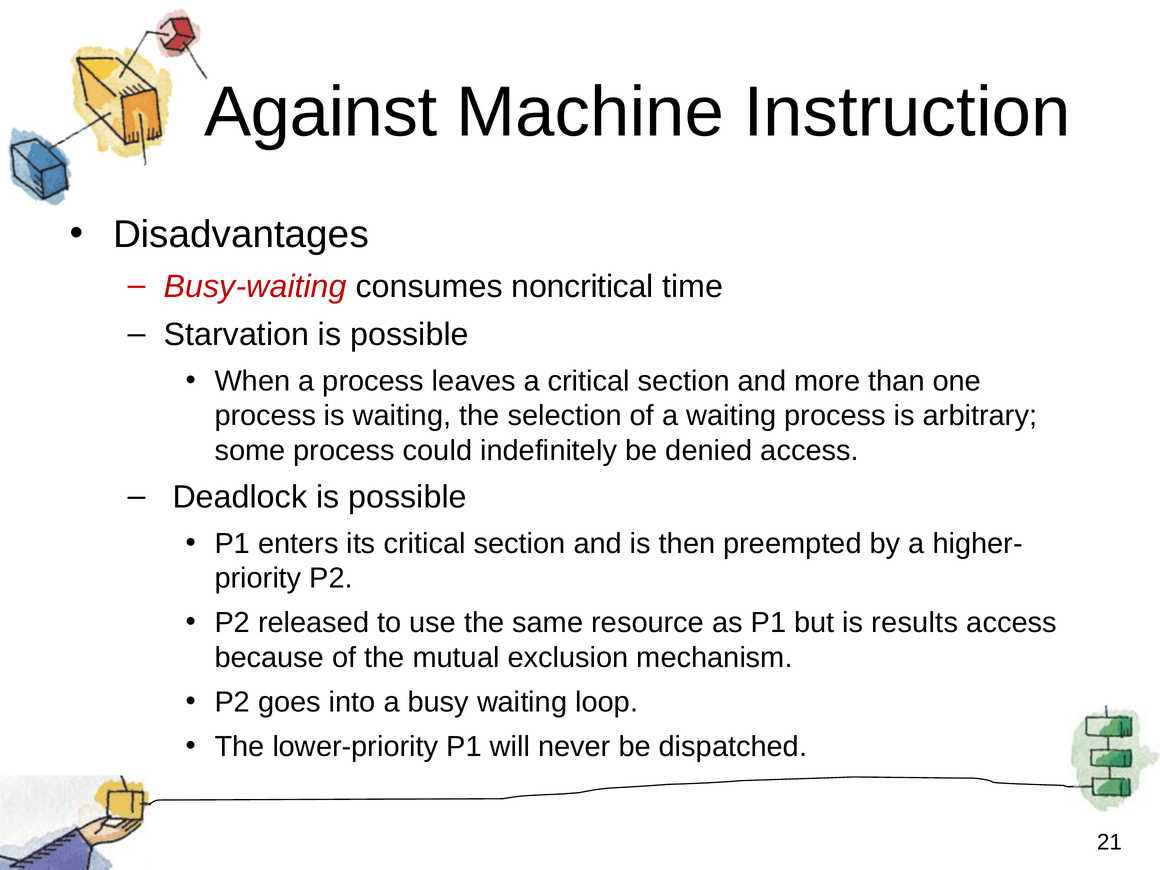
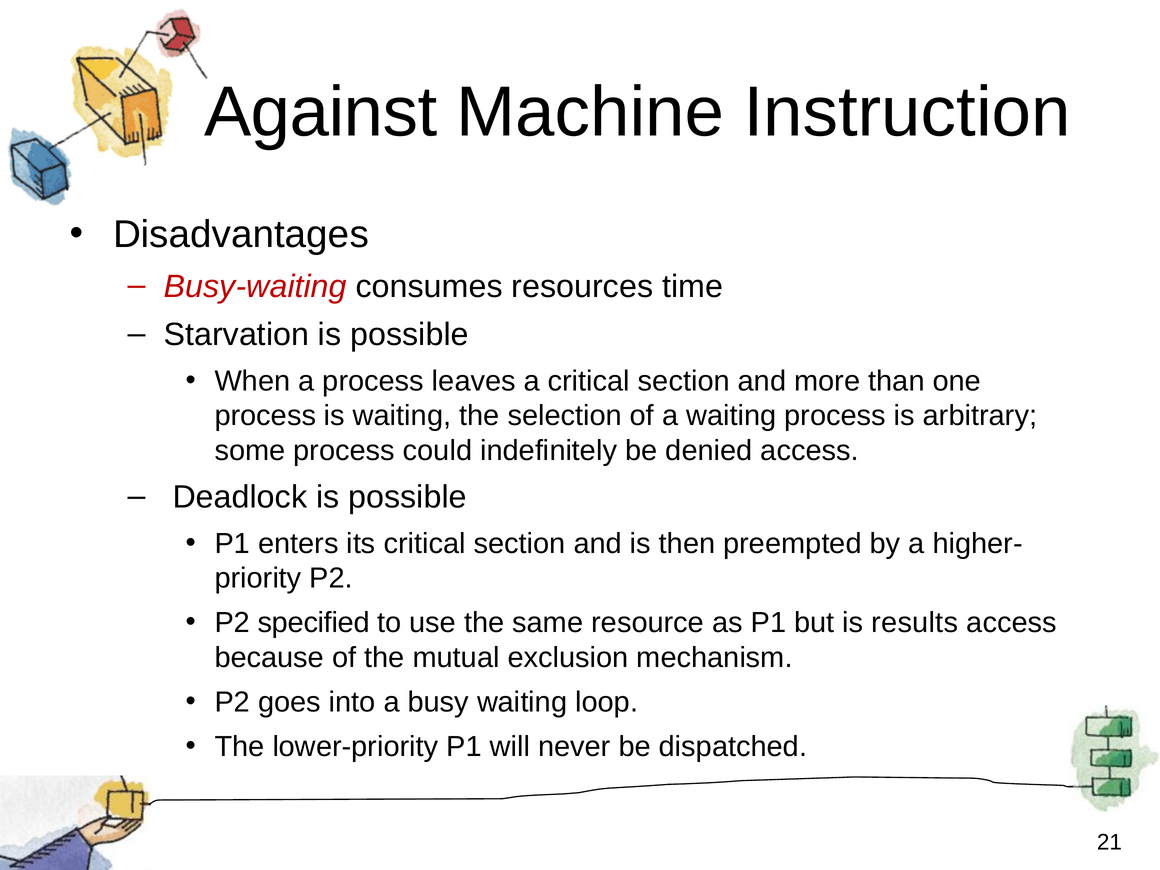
noncritical: noncritical -> resources (582, 286)
released: released -> specified (314, 623)
